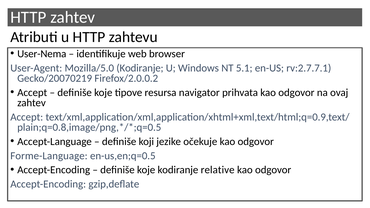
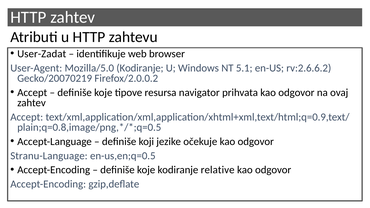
User-Nema: User-Nema -> User-Zadat (42, 54)
rv:2.7.7.1: rv:2.7.7.1 -> rv:2.6.6.2 (309, 68)
Forme-Language: Forme-Language -> Stranu-Language (49, 156)
